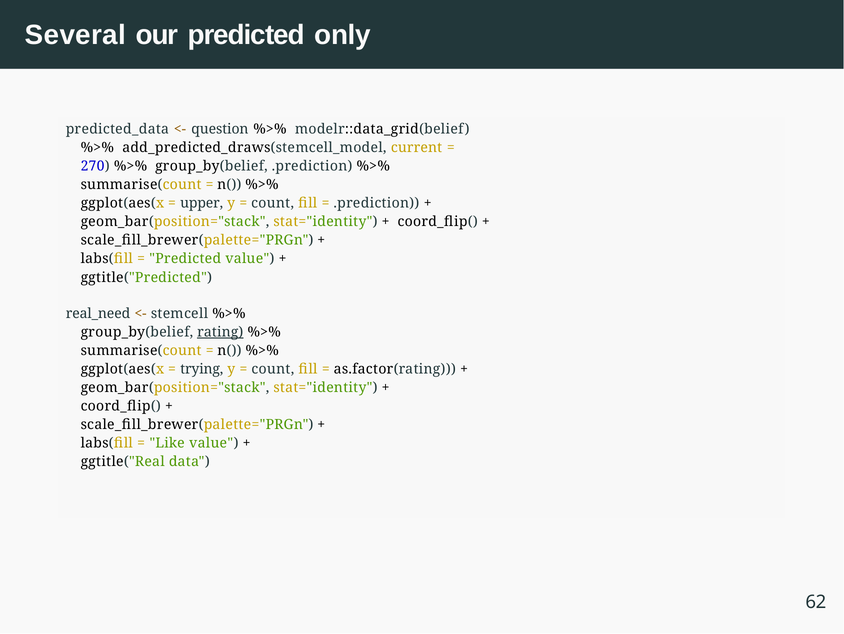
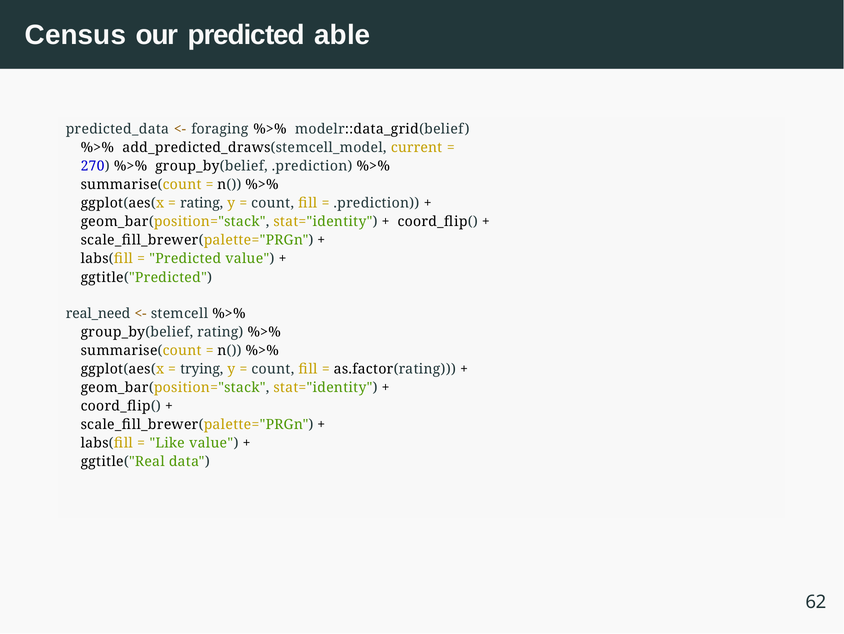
Several: Several -> Census (75, 35)
only: only -> able (342, 35)
question: question -> foraging (220, 129)
upper: upper -> rating (202, 203)
rating underline: present -> none (220, 332)
